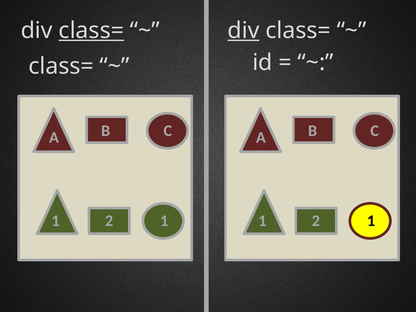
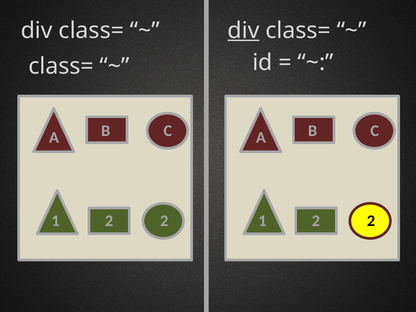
class= underline: present -> none (91, 30)
1: 1 -> 2 (164, 221)
1: 1 -> 2 (371, 221)
